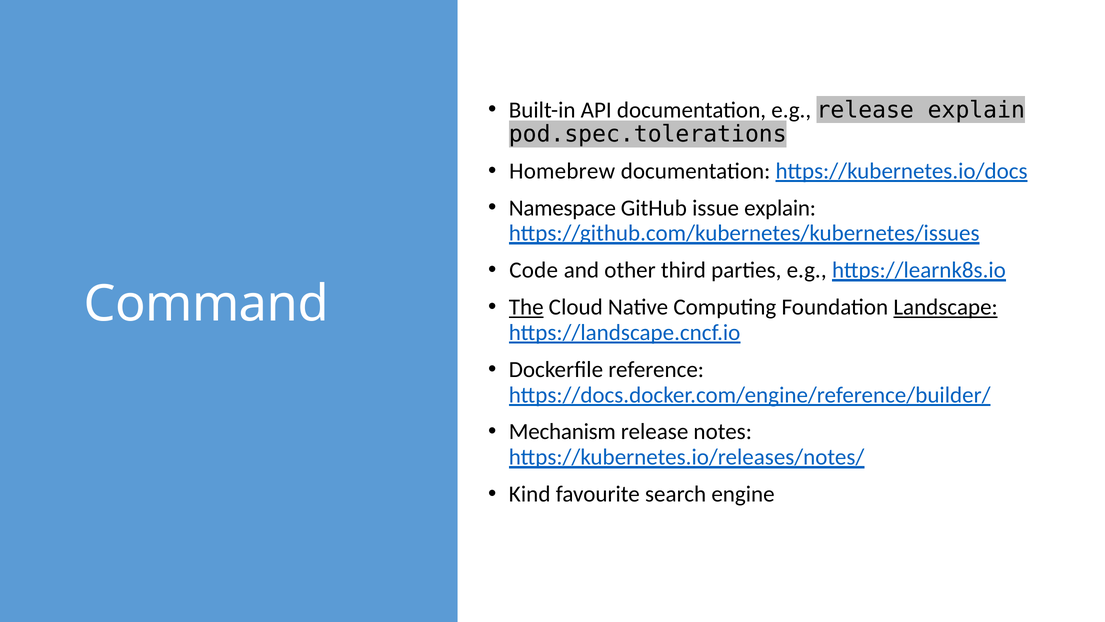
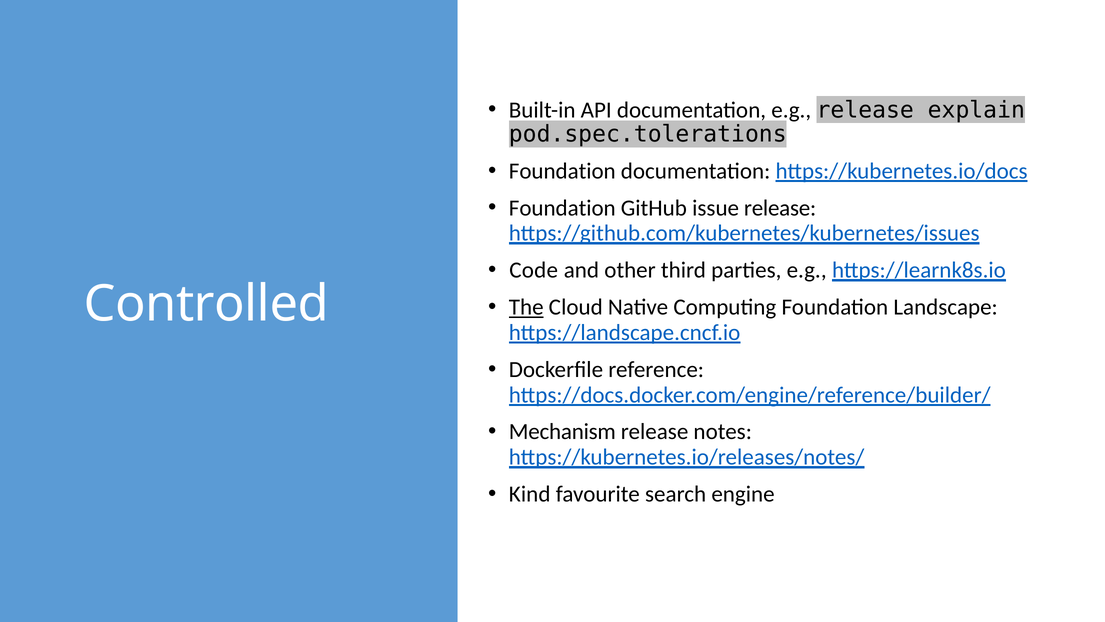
Homebrew: Homebrew -> Foundation (562, 171)
Namespace: Namespace -> Foundation (562, 208)
issue explain: explain -> release (780, 208)
Command: Command -> Controlled (206, 304)
Landscape underline: present -> none (946, 307)
